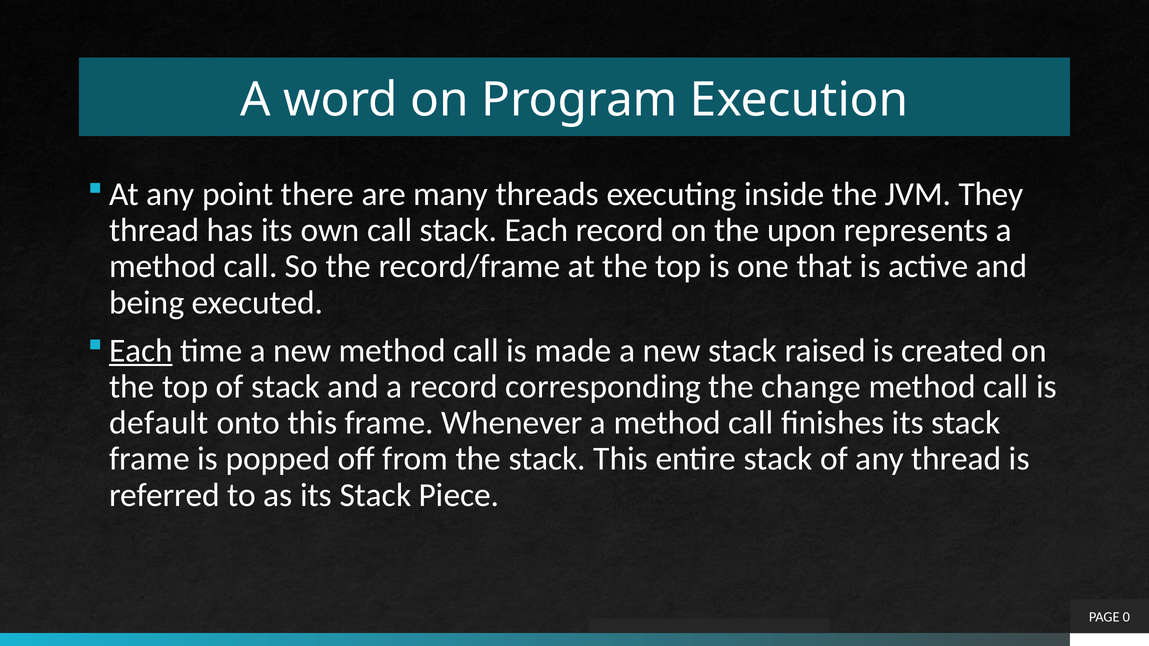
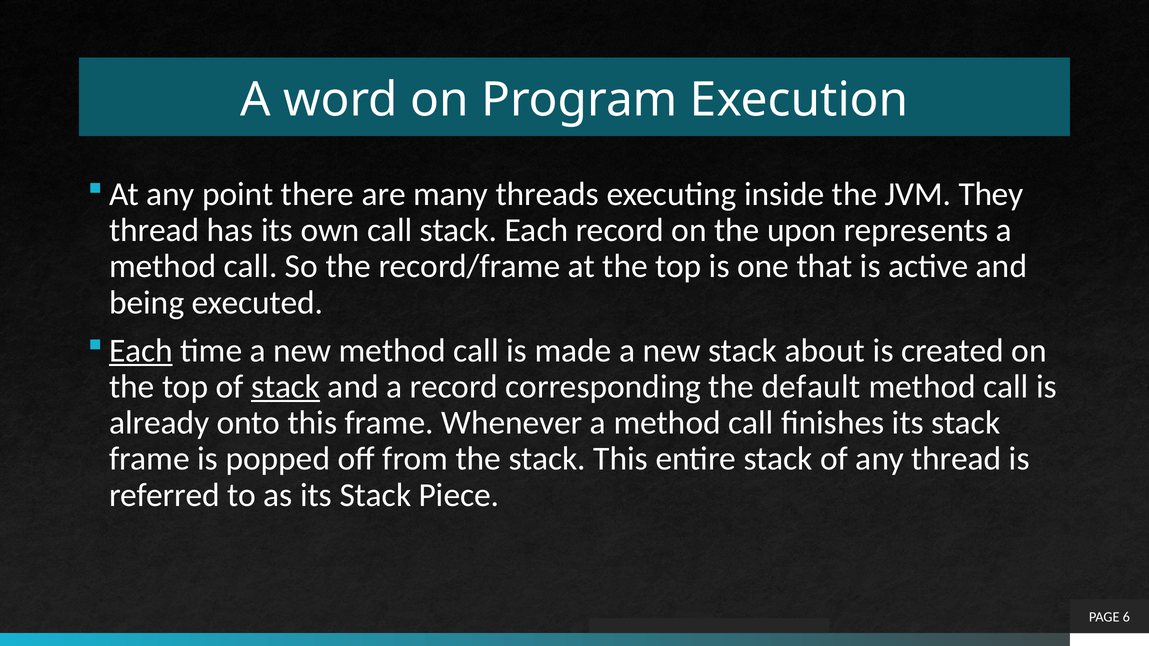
raised: raised -> about (825, 351)
stack underline: none -> present (286, 387)
change: change -> default (811, 387)
default: default -> already (159, 423)
0: 0 -> 6 (1126, 617)
